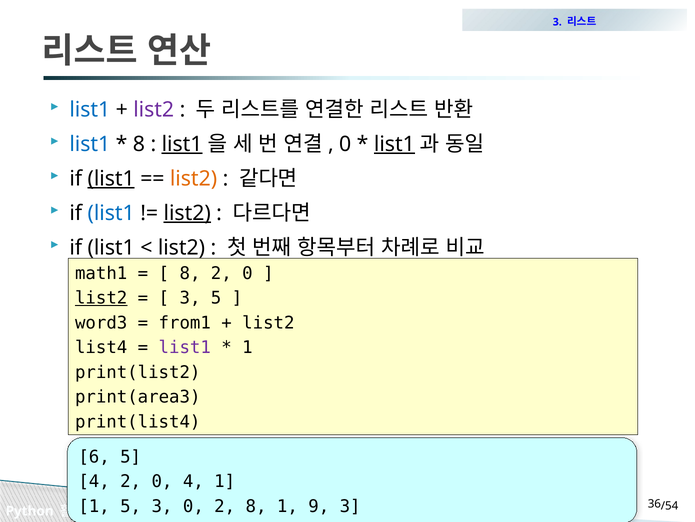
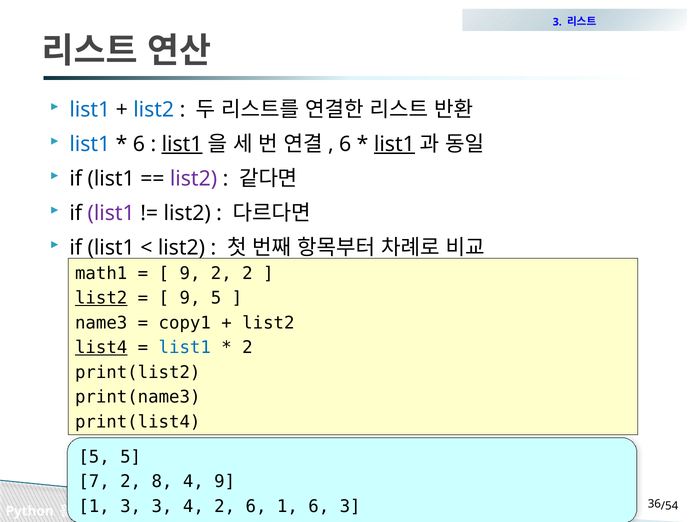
list2 colour: purple -> blue (154, 110)
8: 8 -> 6 (139, 144)
0: 0 -> 6 (345, 144)
list1 underline: present -> none (111, 178)
list2 colour: orange -> purple (194, 178)
list1 colour: blue -> purple (111, 213)
list2 underline: present -> none (187, 213)
8: 8 -> 9 (190, 273)
0: 0 -> 2 (247, 273)
3: 3 -> 9 (190, 298)
word3: word3 -> name3 (101, 322)
from1: from1 -> copy1 (185, 322)
list4 underline: none -> present (101, 347)
list1 colour: purple -> blue (185, 347)
1: 1 -> 2 (247, 347)
print(area3: print(area3 -> print(name3 (138, 397)
6: 6 -> 5 (94, 456)
4: 4 -> 7 (94, 481)
0: 0 -> 8 (162, 481)
4 1: 1 -> 9 (225, 481)
1 5: 5 -> 3 (131, 506)
3 0: 0 -> 4 (193, 506)
2 8: 8 -> 6 (256, 506)
1 9: 9 -> 6 (319, 506)
